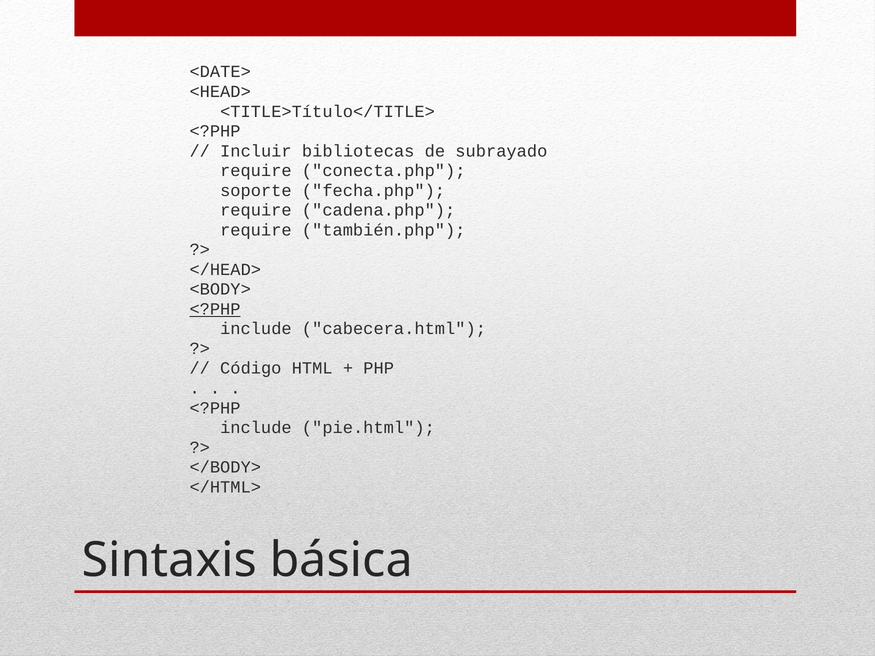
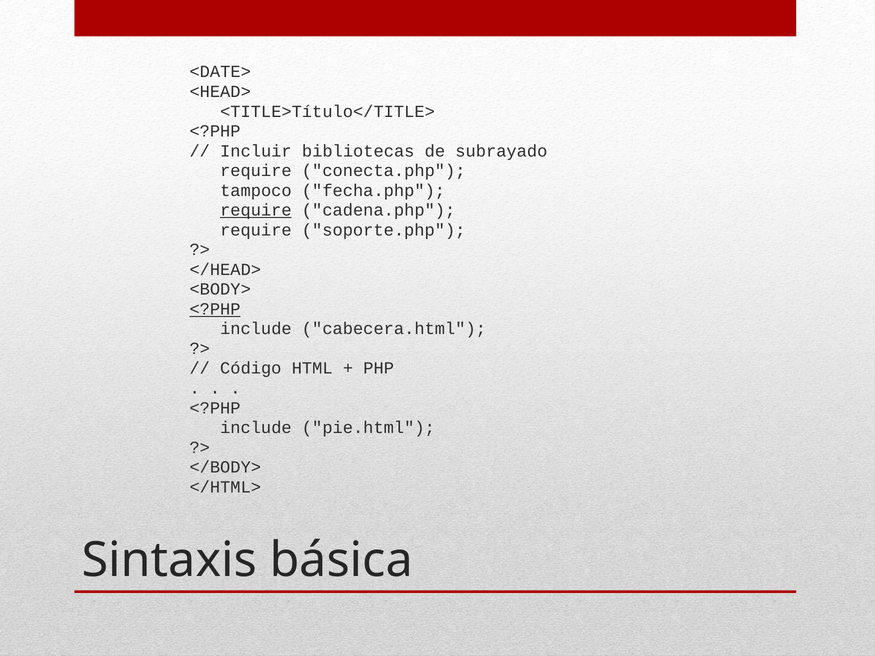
soporte: soporte -> tampoco (256, 191)
require underline: none -> present (256, 210)
también.php: también.php -> soporte.php (384, 230)
